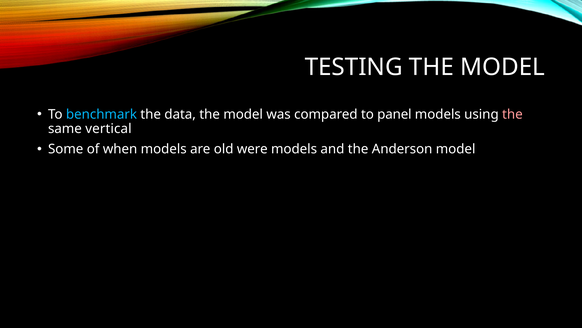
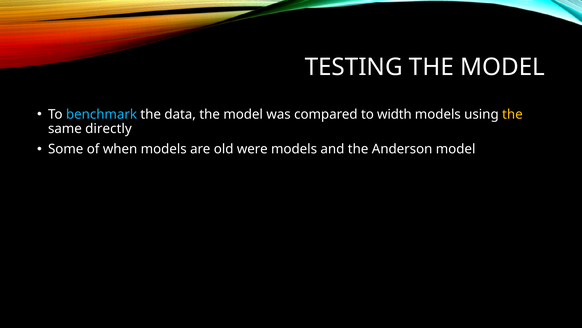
panel: panel -> width (394, 114)
the colour: pink -> yellow (512, 114)
vertical: vertical -> directly (109, 128)
